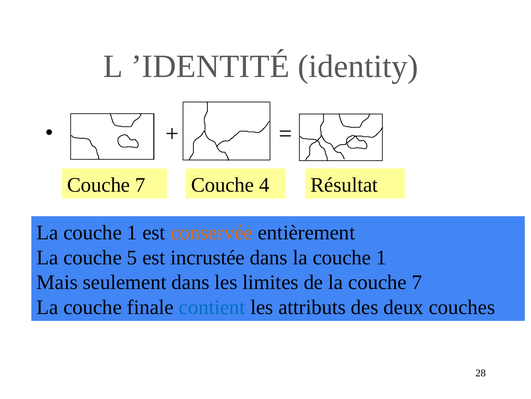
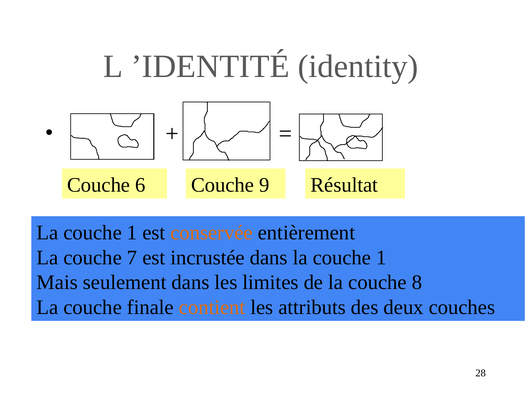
7: 7 -> 6 (140, 185)
4: 4 -> 9 (264, 185)
5: 5 -> 7 (132, 257)
la couche 7: 7 -> 8 (417, 282)
contient colour: blue -> orange (212, 307)
